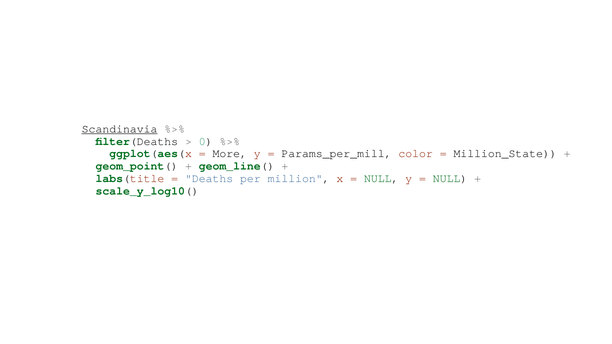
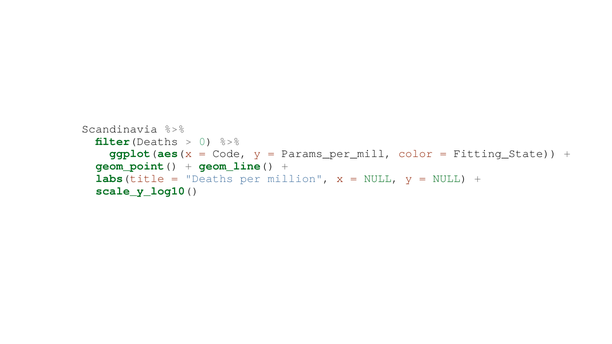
Scandinavia underline: present -> none (120, 129)
More: More -> Code (230, 154)
Million_State: Million_State -> Fitting_State (505, 154)
